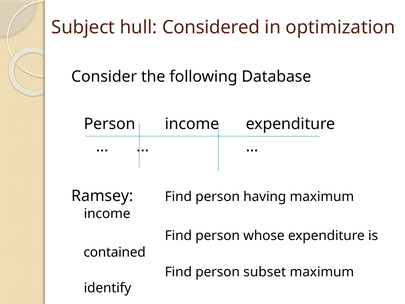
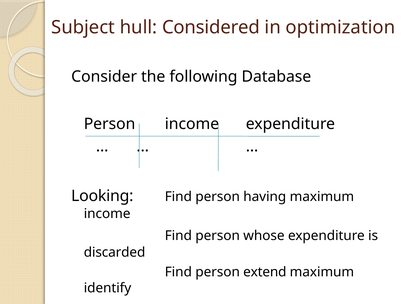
Ramsey: Ramsey -> Looking (102, 196)
contained: contained -> discarded (115, 252)
subset: subset -> extend (265, 272)
